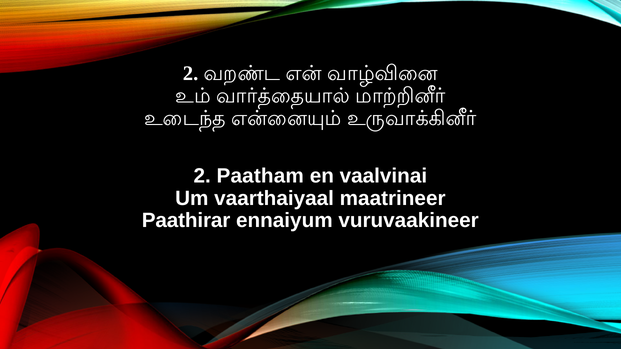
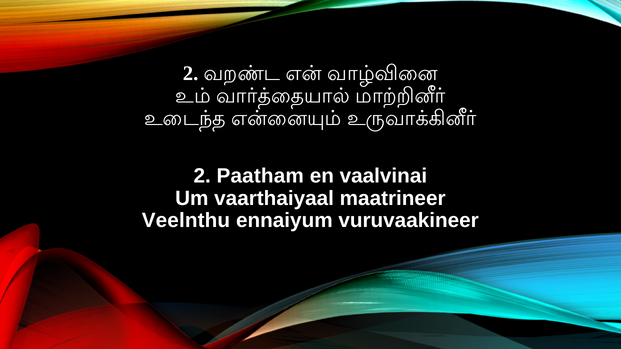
Paathirar: Paathirar -> Veelnthu (186, 221)
